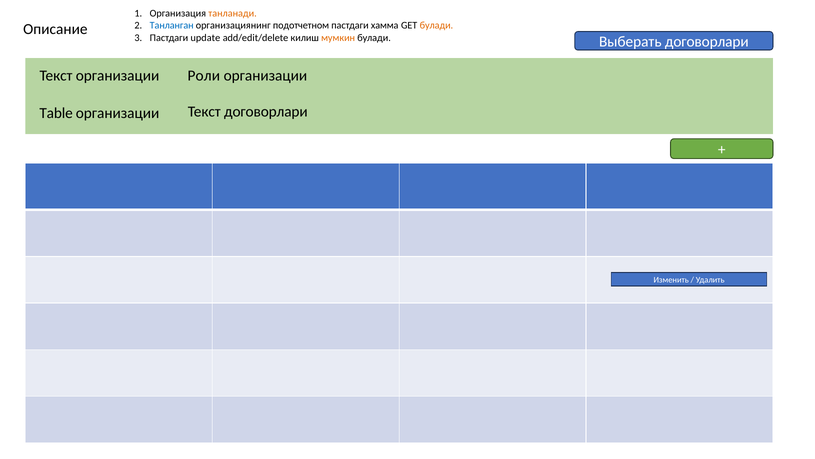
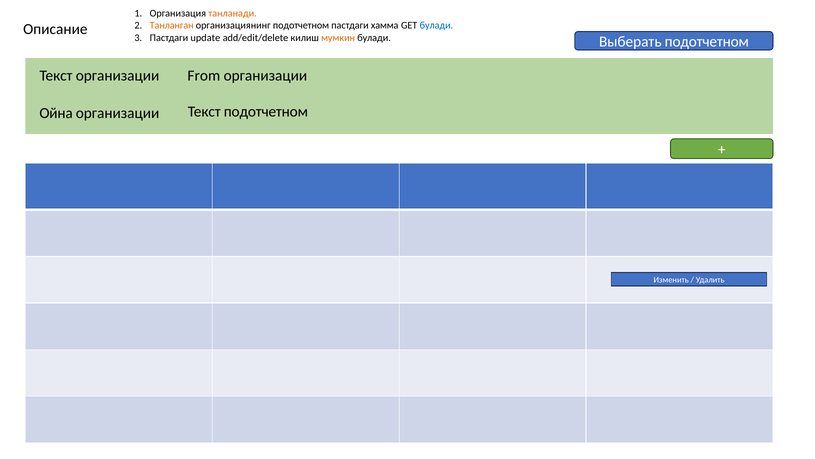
Танланган colour: blue -> orange (172, 25)
булади colour: orange -> blue (436, 25)
Выберать договорлари: договорлари -> подотчетном (707, 42)
Роли: Роли -> From (204, 76)
Текст договорлари: договорлари -> подотчетном (266, 111)
Table: Table -> Ойна (56, 113)
